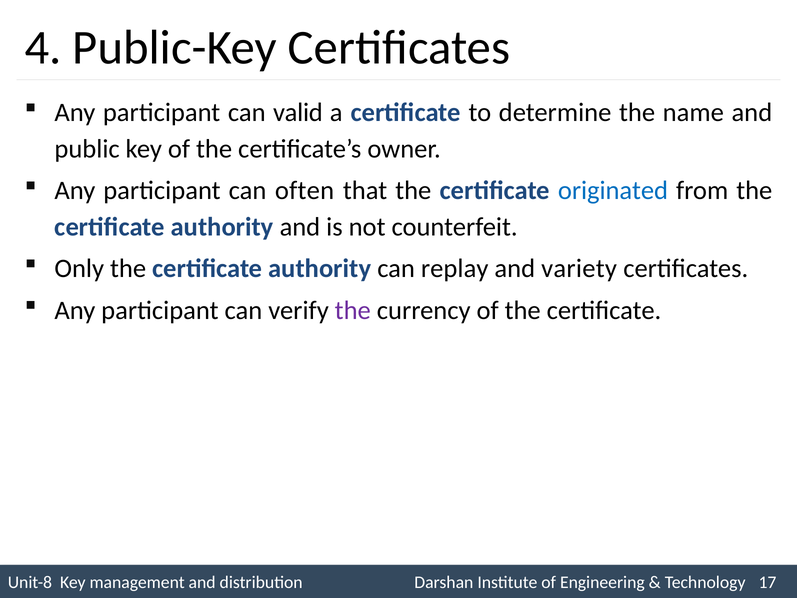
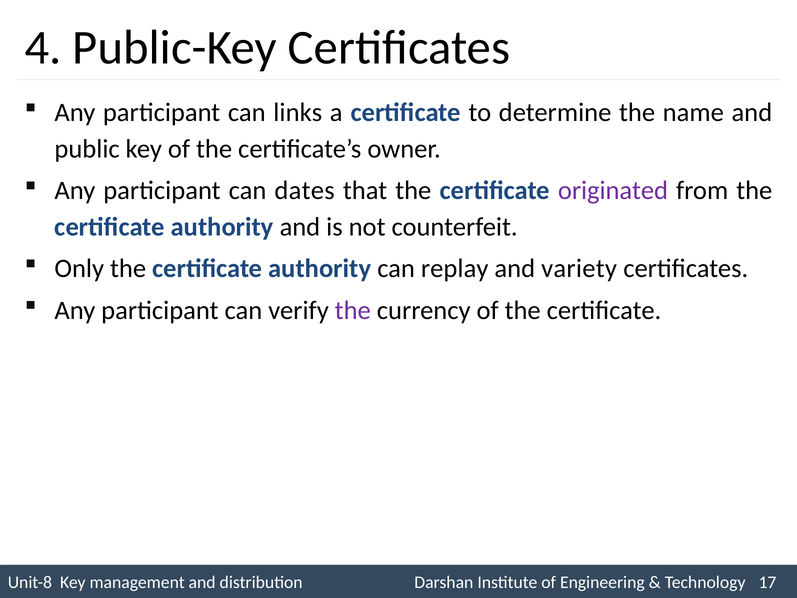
valid: valid -> links (298, 113)
often: often -> dates (305, 191)
originated colour: blue -> purple (613, 191)
